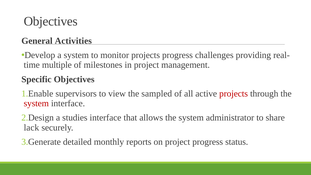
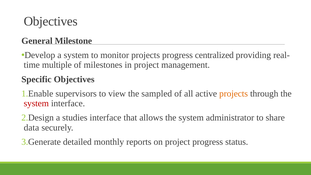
Activities: Activities -> Milestone (73, 41)
challenges: challenges -> centralized (214, 55)
projects colour: red -> orange (234, 94)
lack: lack -> data (31, 127)
